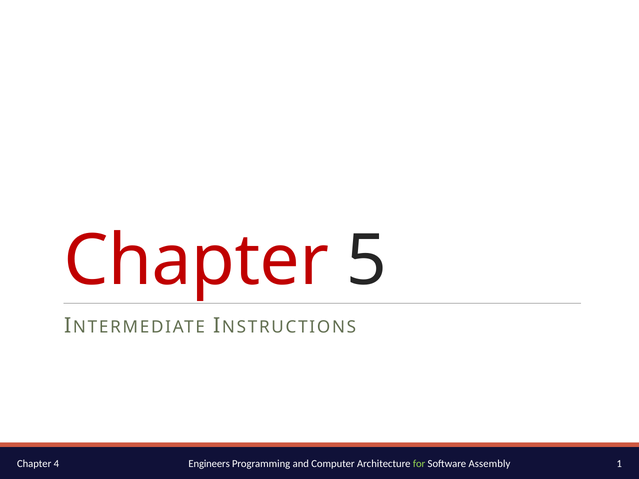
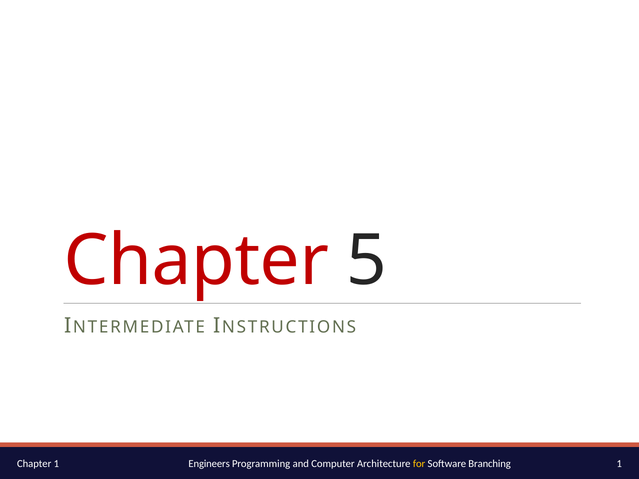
for colour: light green -> yellow (419, 464)
Assembly: Assembly -> Branching (490, 464)
Chapter 4: 4 -> 1 (56, 464)
